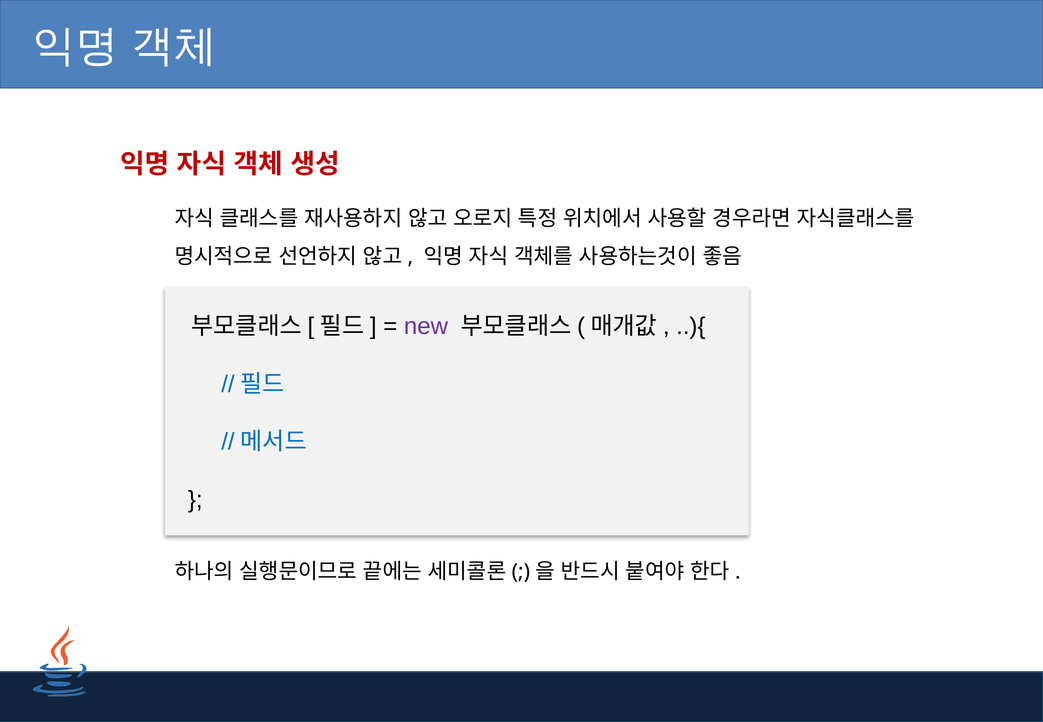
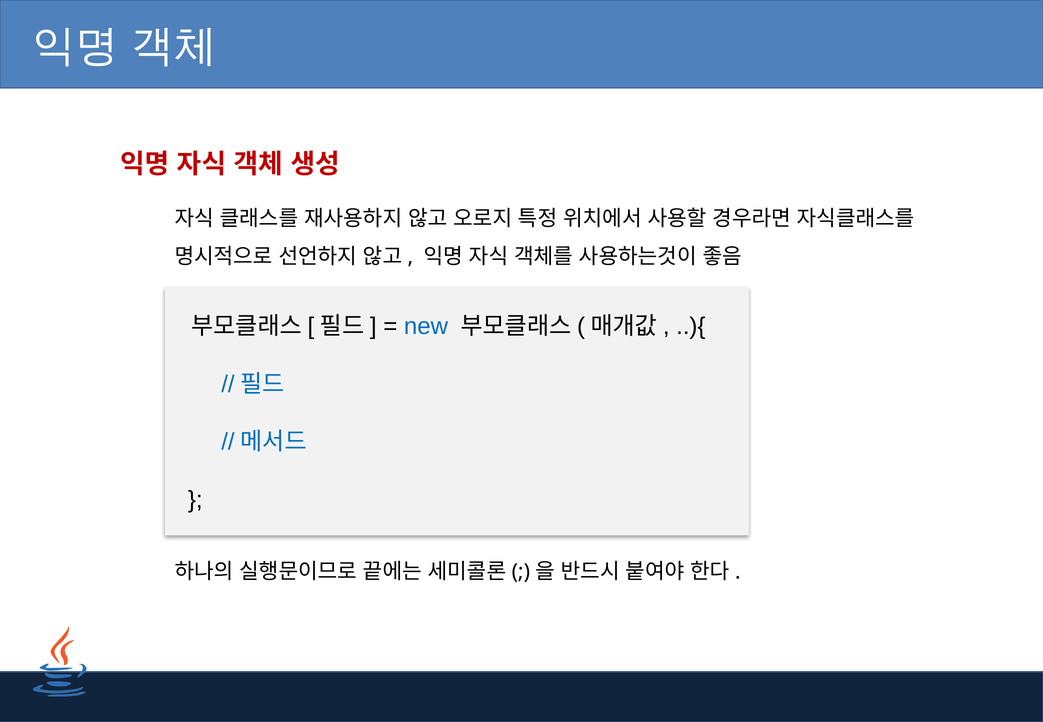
new colour: purple -> blue (426, 326)
